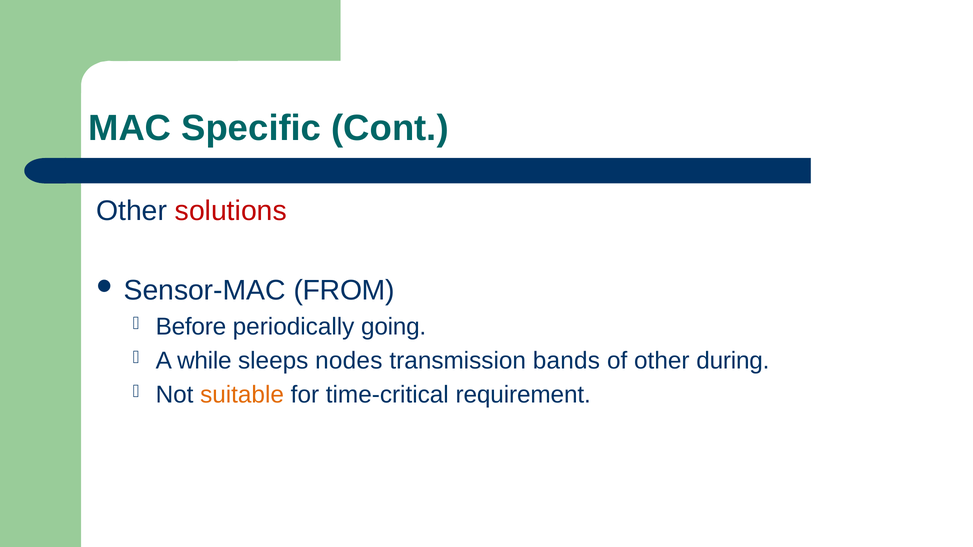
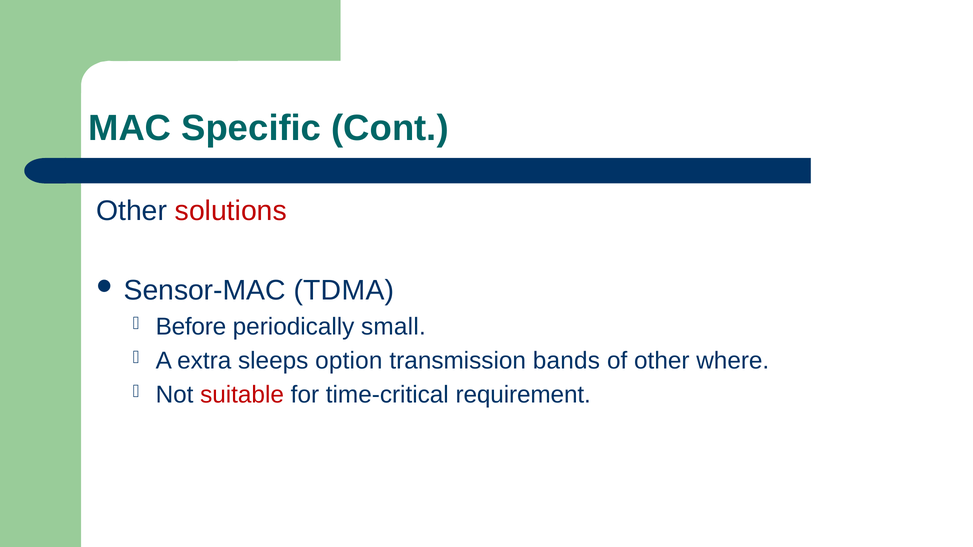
FROM: FROM -> TDMA (344, 291)
going: going -> small (393, 327)
while: while -> extra (204, 361)
nodes: nodes -> option (349, 361)
during: during -> where (733, 361)
suitable colour: orange -> red (242, 395)
